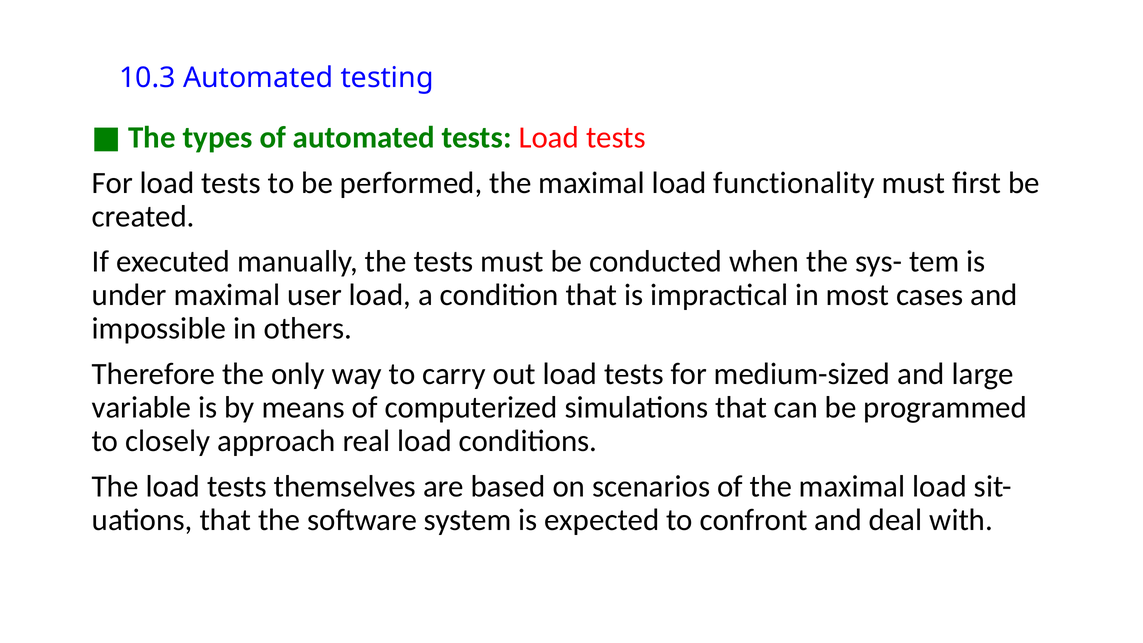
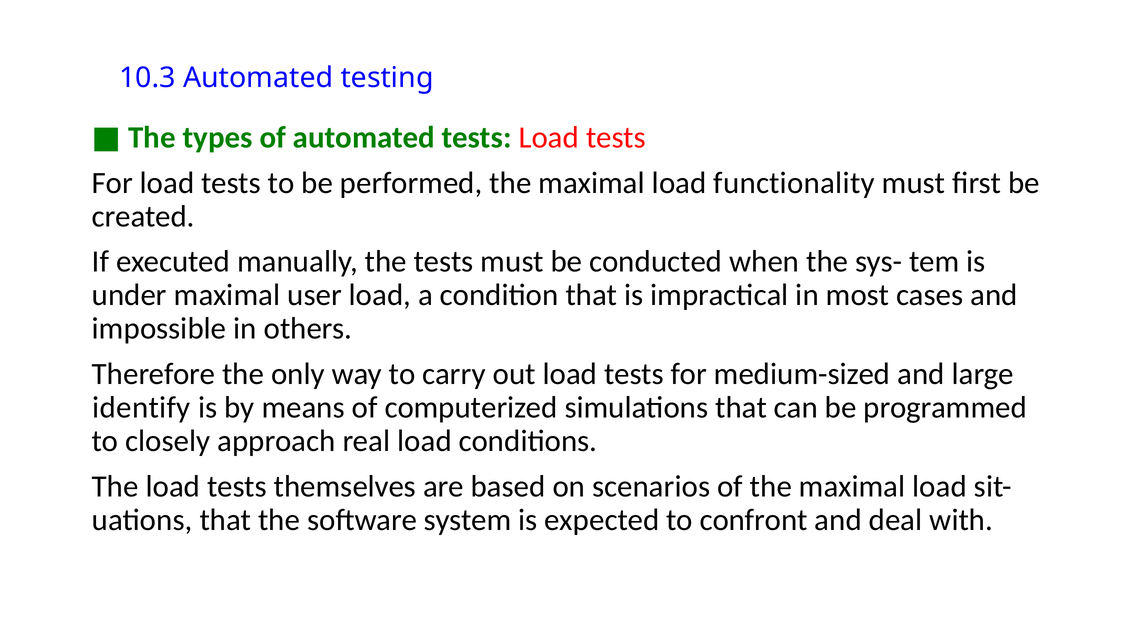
variable: variable -> identify (141, 408)
